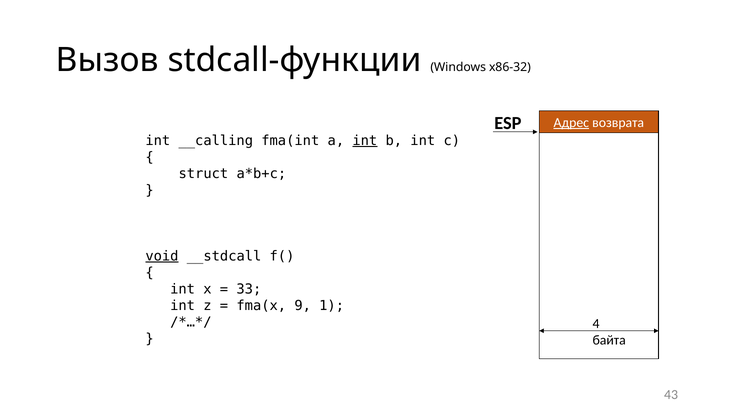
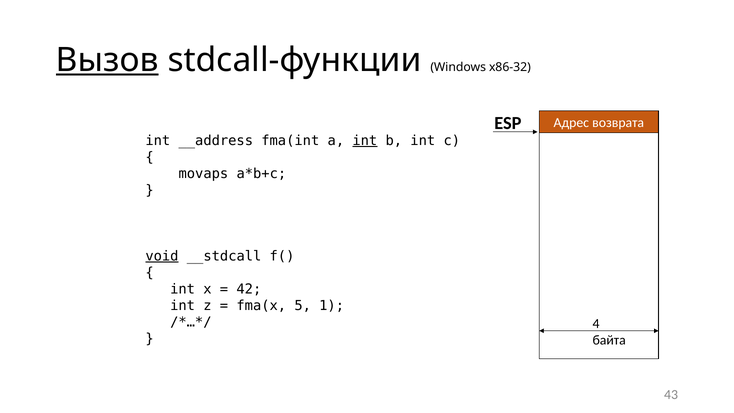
Вызов underline: none -> present (107, 60)
Адрес underline: present -> none (571, 123)
__calling: __calling -> __address (216, 141)
struct: struct -> movaps (203, 174)
33: 33 -> 42 (249, 289)
9: 9 -> 5 (303, 306)
